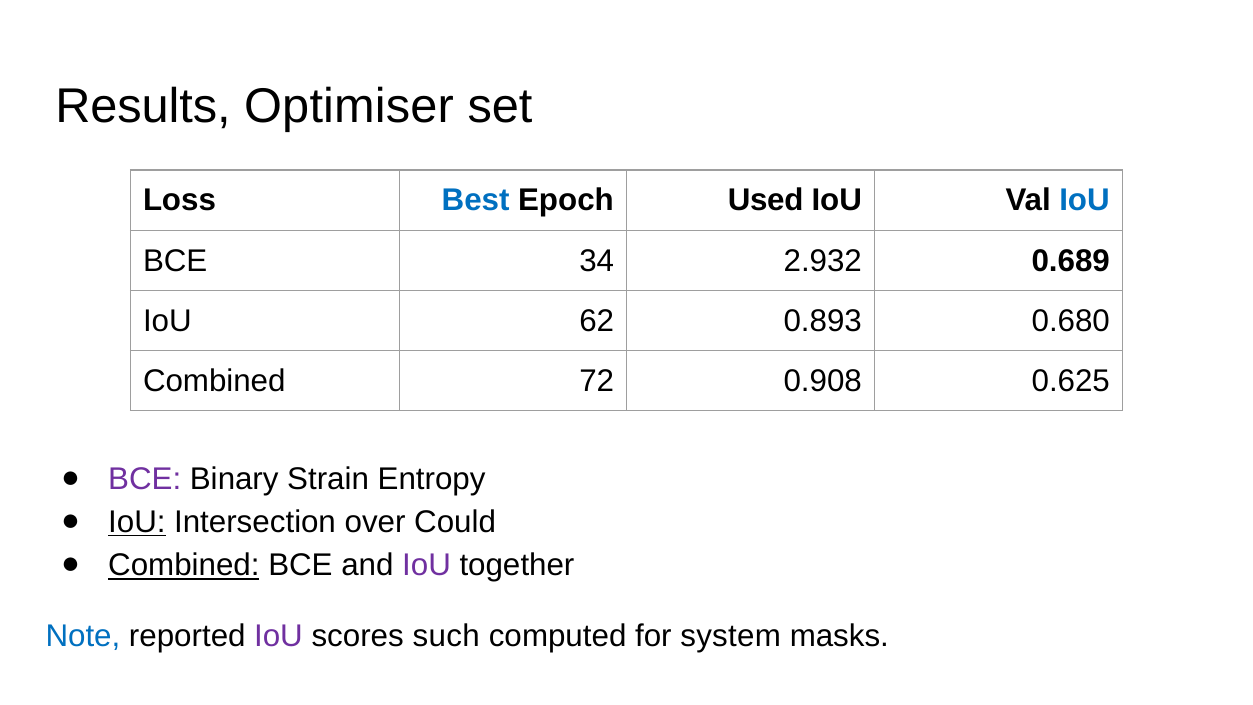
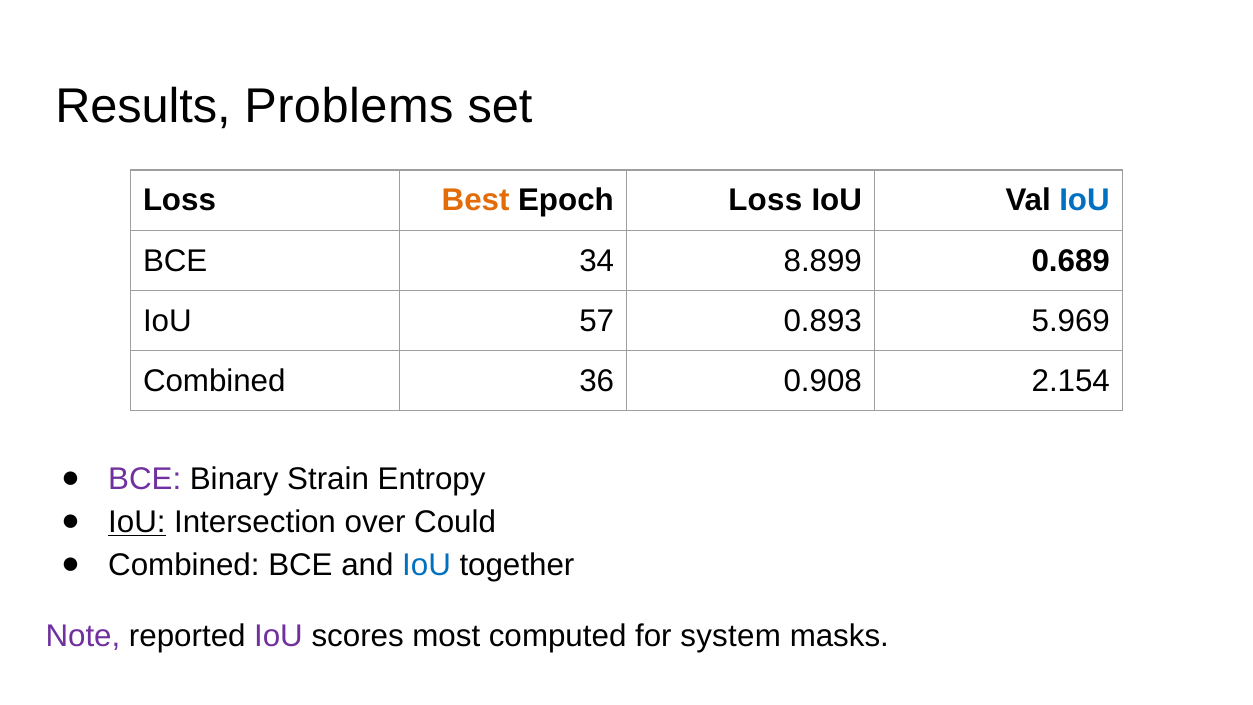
Optimiser: Optimiser -> Problems (349, 106)
Best colour: blue -> orange (476, 201)
Epoch Used: Used -> Loss (765, 201)
2.932: 2.932 -> 8.899 (823, 261)
62: 62 -> 57 (597, 321)
0.680: 0.680 -> 5.969 (1071, 321)
72: 72 -> 36 (597, 381)
0.625: 0.625 -> 2.154 (1071, 381)
Combined underline: present -> none (184, 565)
IoU colour: purple -> blue (427, 565)
Note colour: blue -> purple (83, 636)
such: such -> most (446, 636)
